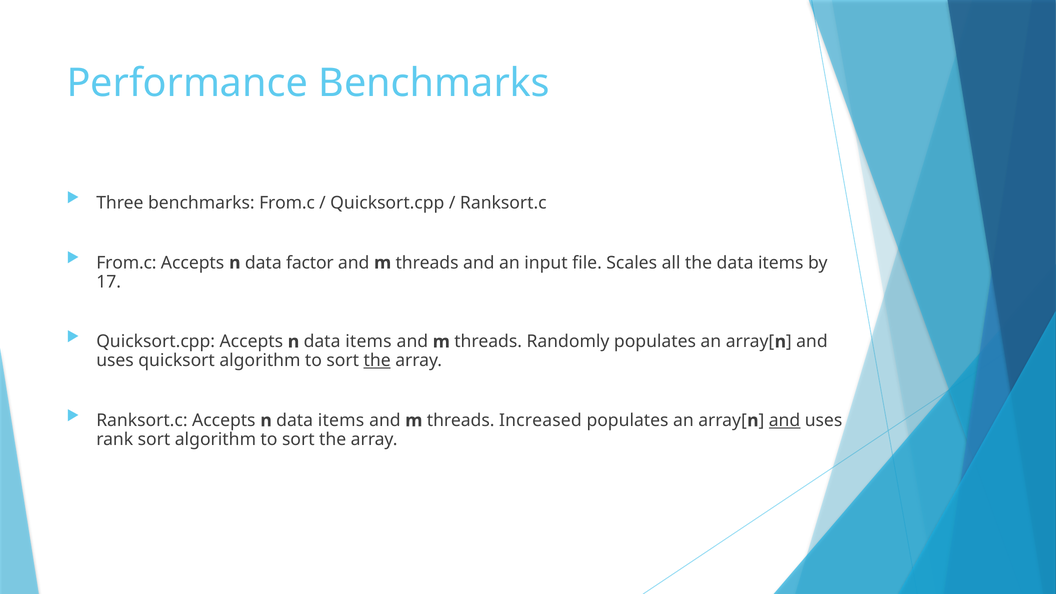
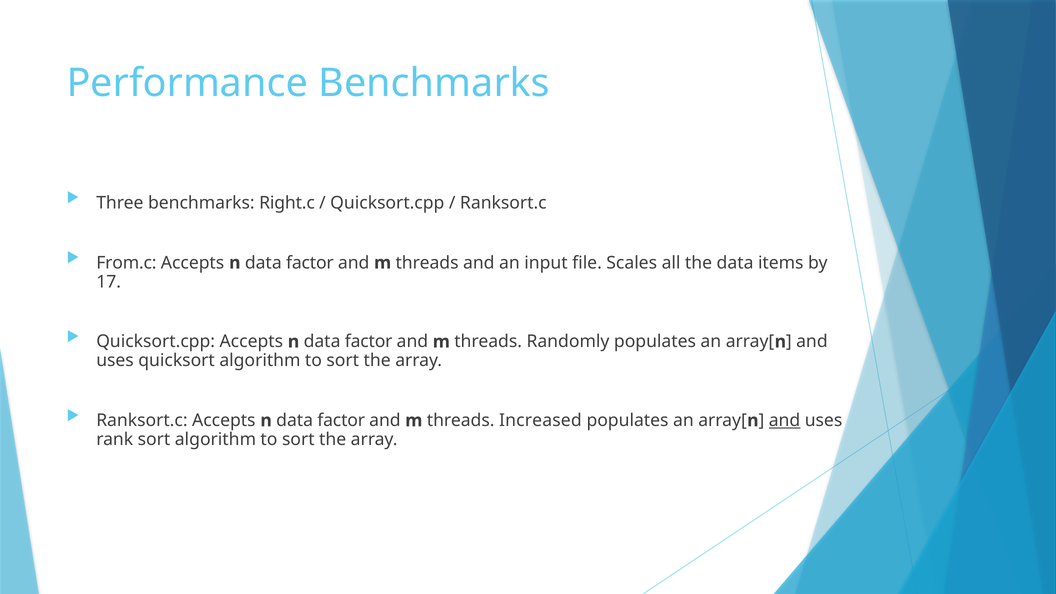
benchmarks From.c: From.c -> Right.c (287, 203)
items: items -> factor (369, 342)
the underline: present -> none (377, 361)
items: items -> factor (341, 420)
